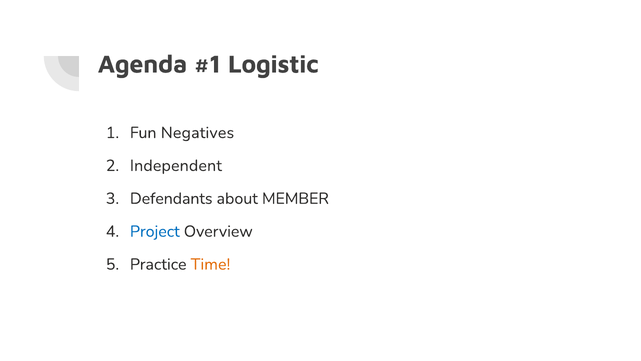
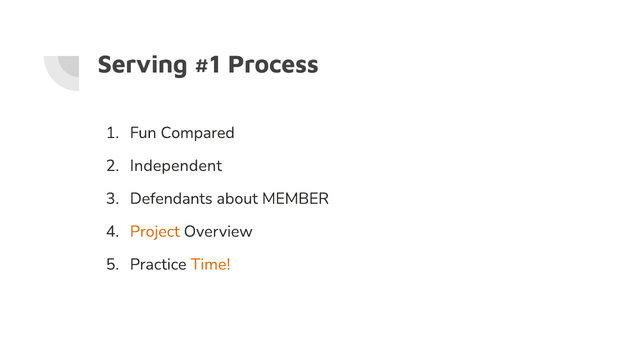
Agenda: Agenda -> Serving (143, 64)
Logistic: Logistic -> Process (273, 64)
Negatives: Negatives -> Compared (198, 133)
Project colour: blue -> orange (155, 231)
